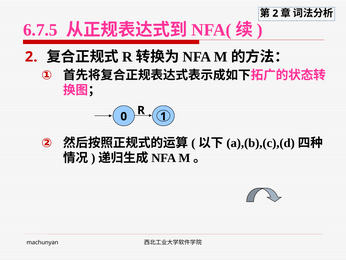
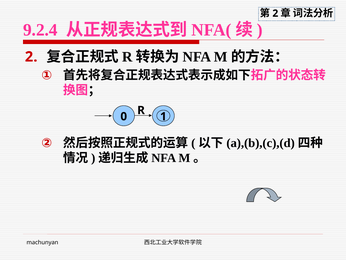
6.7.5: 6.7.5 -> 9.2.4 (40, 30)
